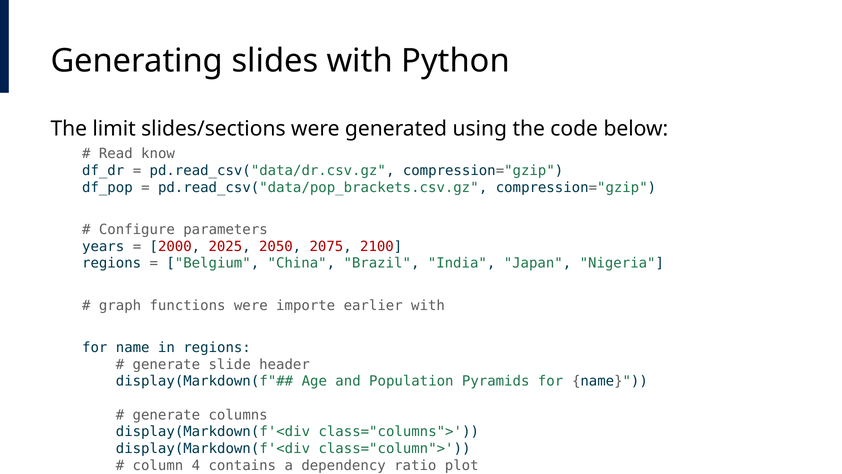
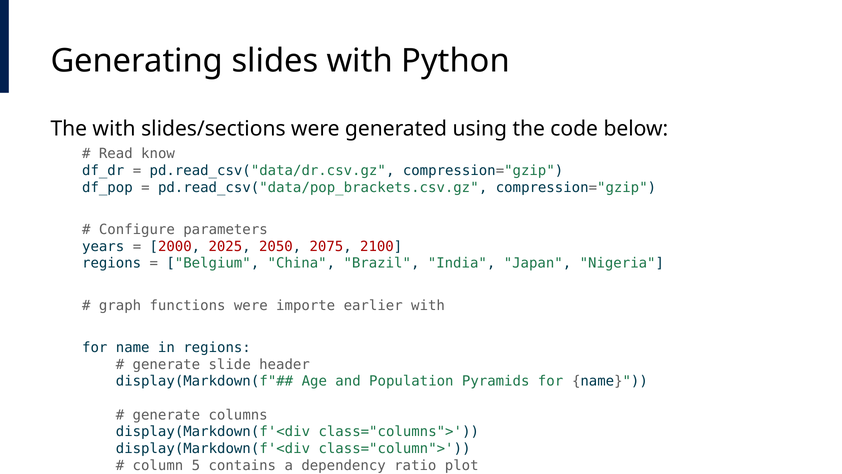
The limit: limit -> with (114, 129)
4: 4 -> 5 (196, 465)
